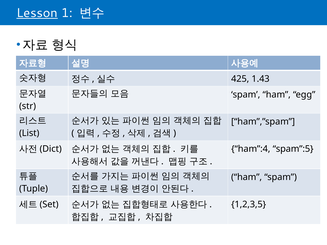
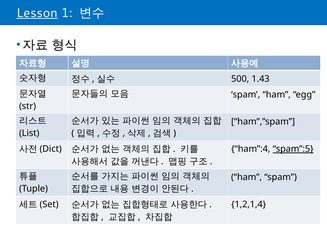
425: 425 -> 500 (240, 79)
spam”:5 underline: none -> present (293, 149)
1,2,3,5: 1,2,3,5 -> 1,2,1,4 (249, 205)
